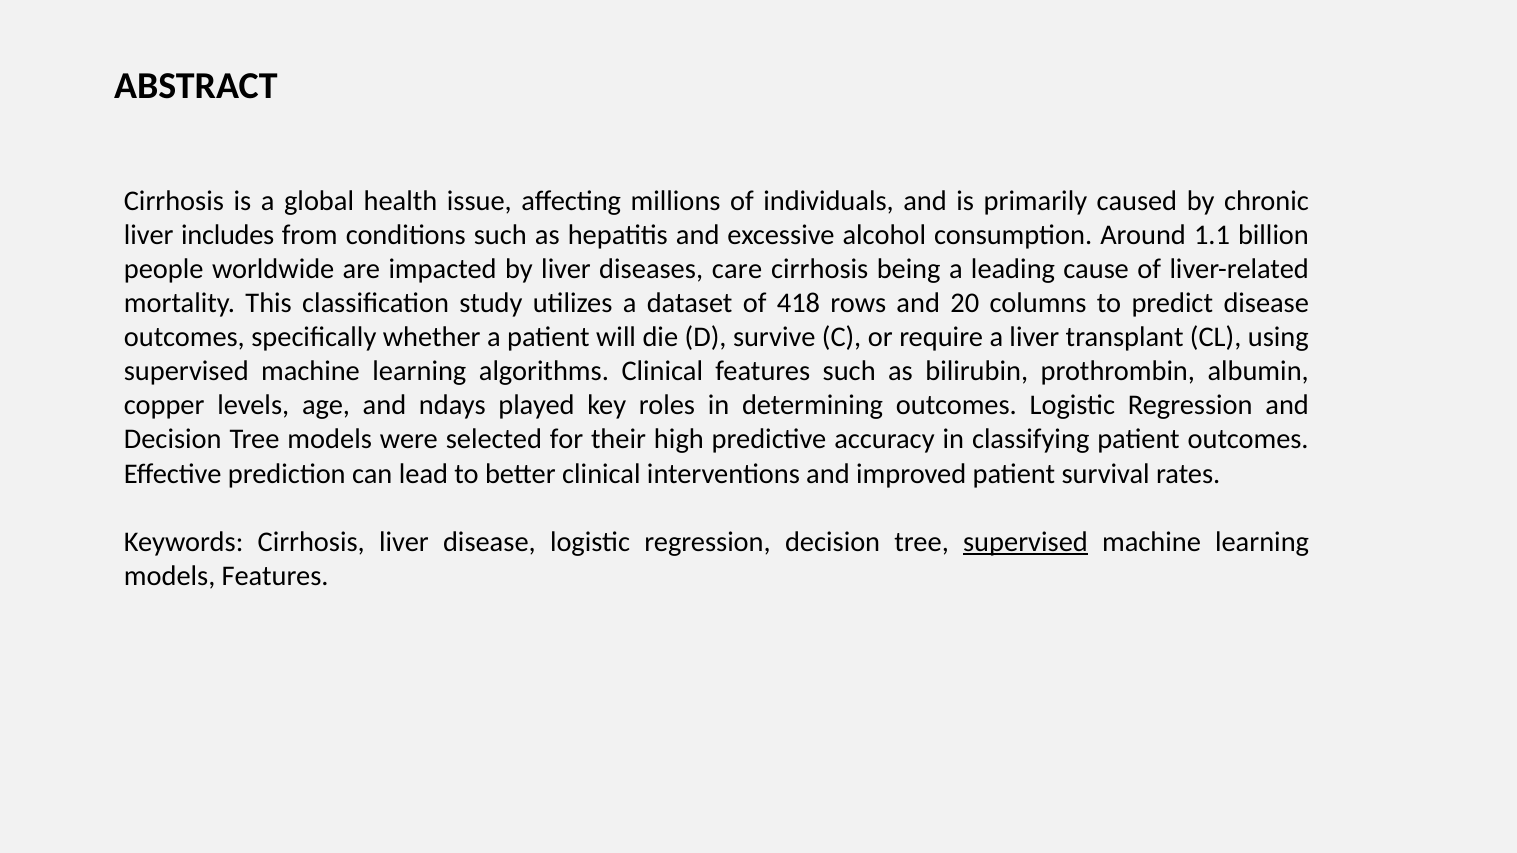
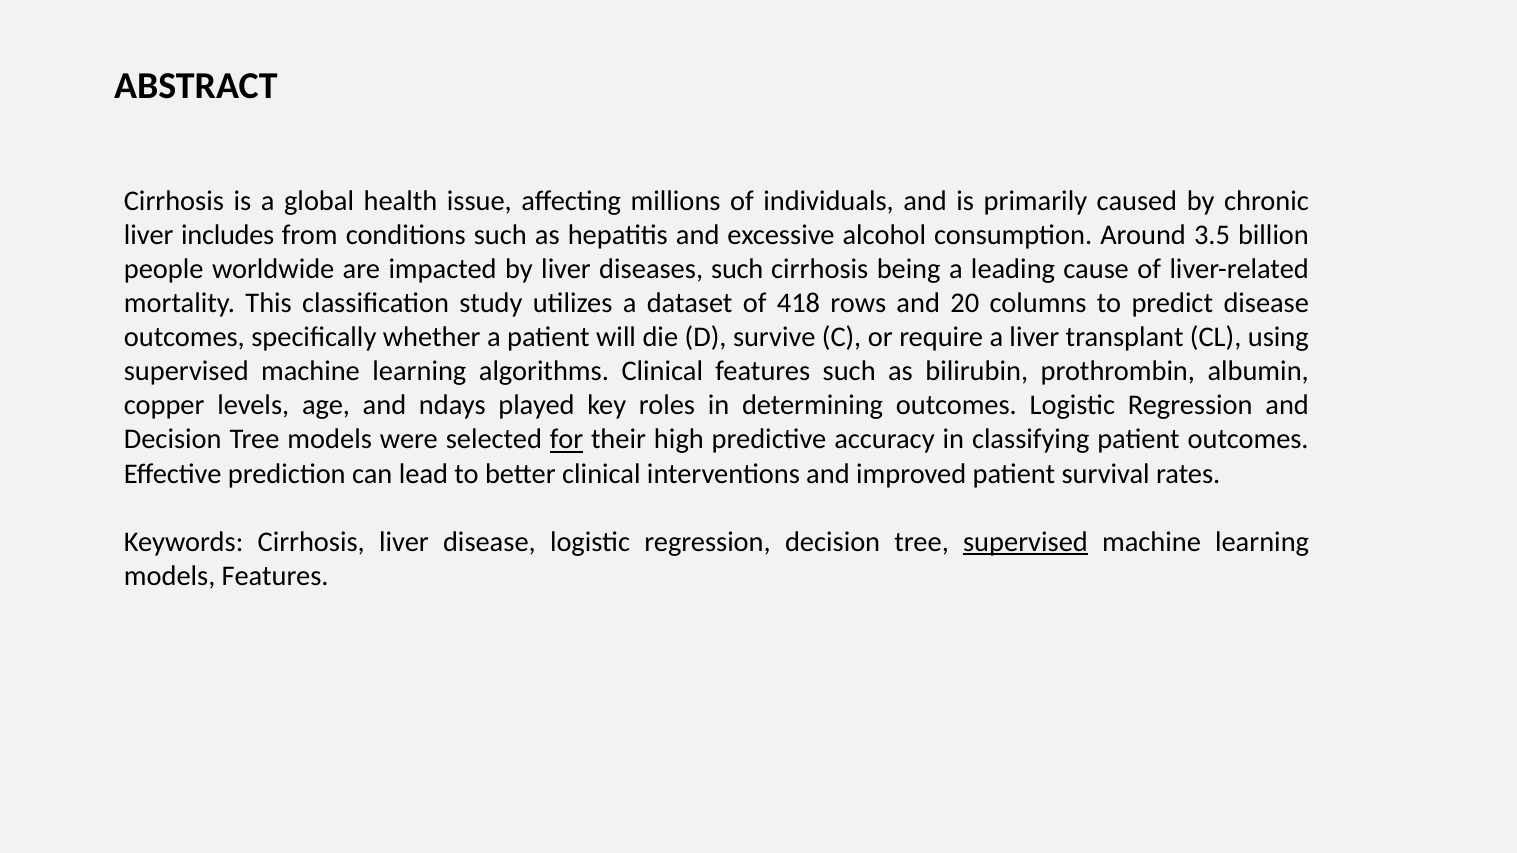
1.1: 1.1 -> 3.5 (1212, 235)
diseases care: care -> such (737, 269)
for underline: none -> present (567, 440)
